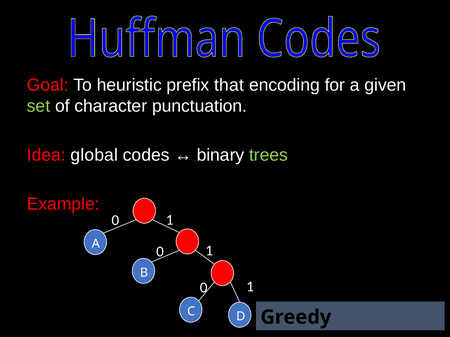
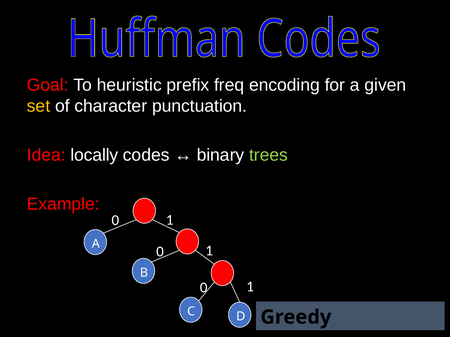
that: that -> freq (229, 85)
set colour: light green -> yellow (39, 106)
global: global -> locally (94, 155)
